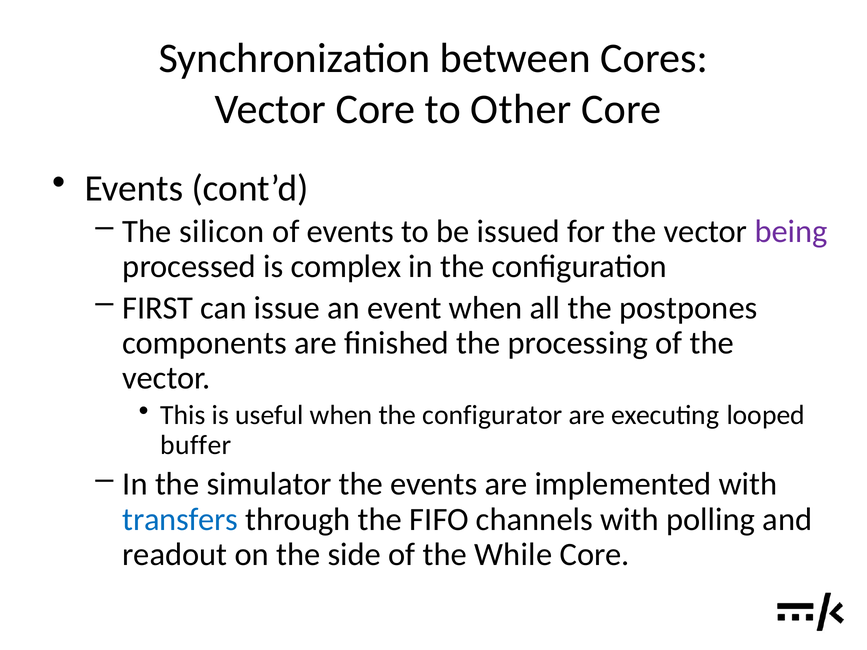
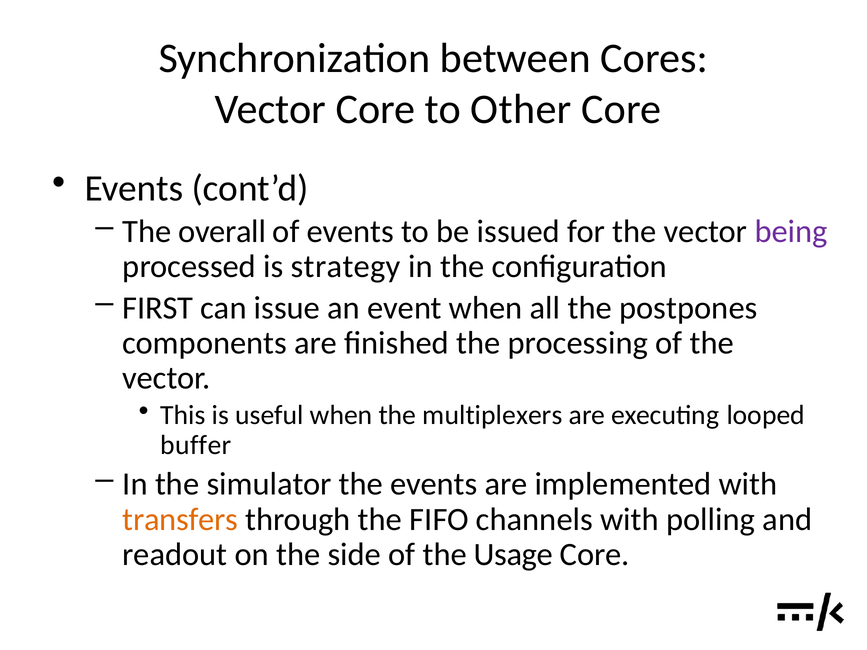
silicon: silicon -> overall (222, 232)
complex: complex -> strategy (346, 267)
configurator: configurator -> multiplexers (492, 415)
transfers colour: blue -> orange (180, 520)
While: While -> Usage (513, 555)
